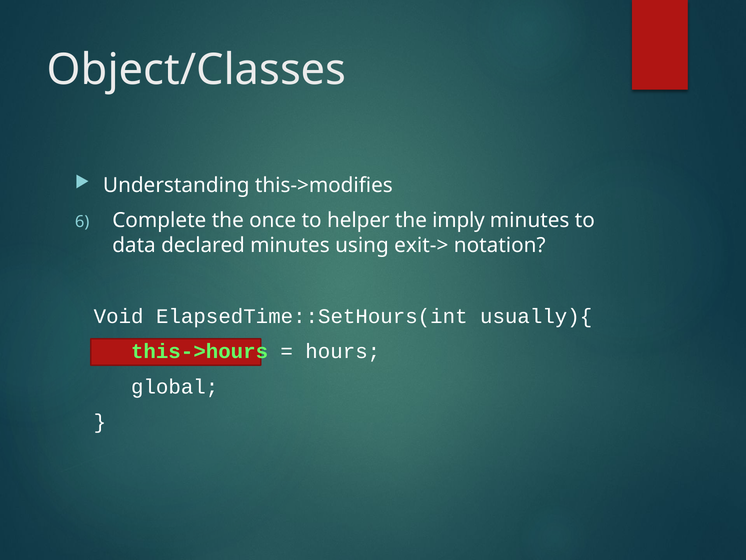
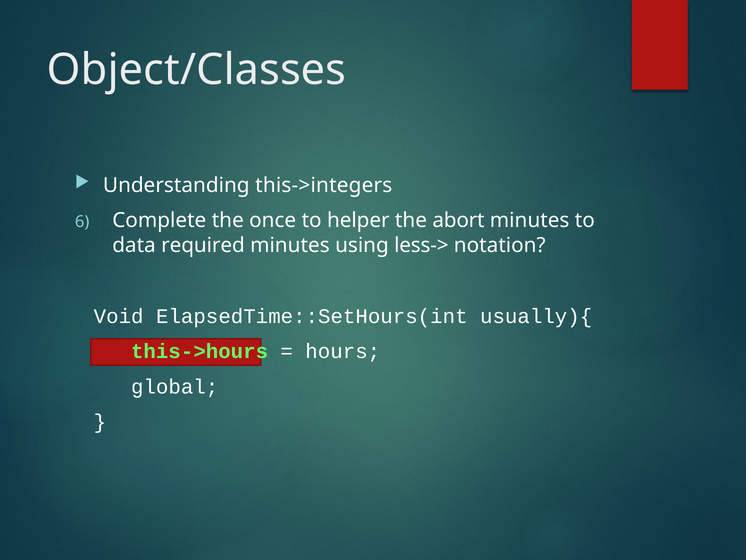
this->modifies: this->modifies -> this->integers (324, 185)
imply: imply -> abort (459, 220)
declared: declared -> required (203, 245)
exit->: exit-> -> less-> (421, 245)
